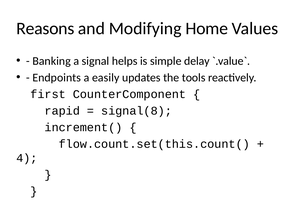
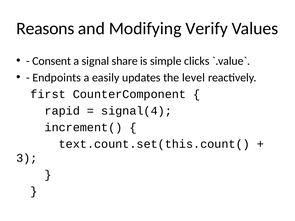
Home: Home -> Verify (207, 29)
Banking: Banking -> Consent (52, 61)
helps: helps -> share (125, 61)
delay: delay -> clicks (197, 61)
tools: tools -> level (194, 78)
signal(8: signal(8 -> signal(4 (137, 111)
flow.count.set(this.count(: flow.count.set(this.count( -> text.count.set(this.count( (154, 144)
4: 4 -> 3 (27, 158)
